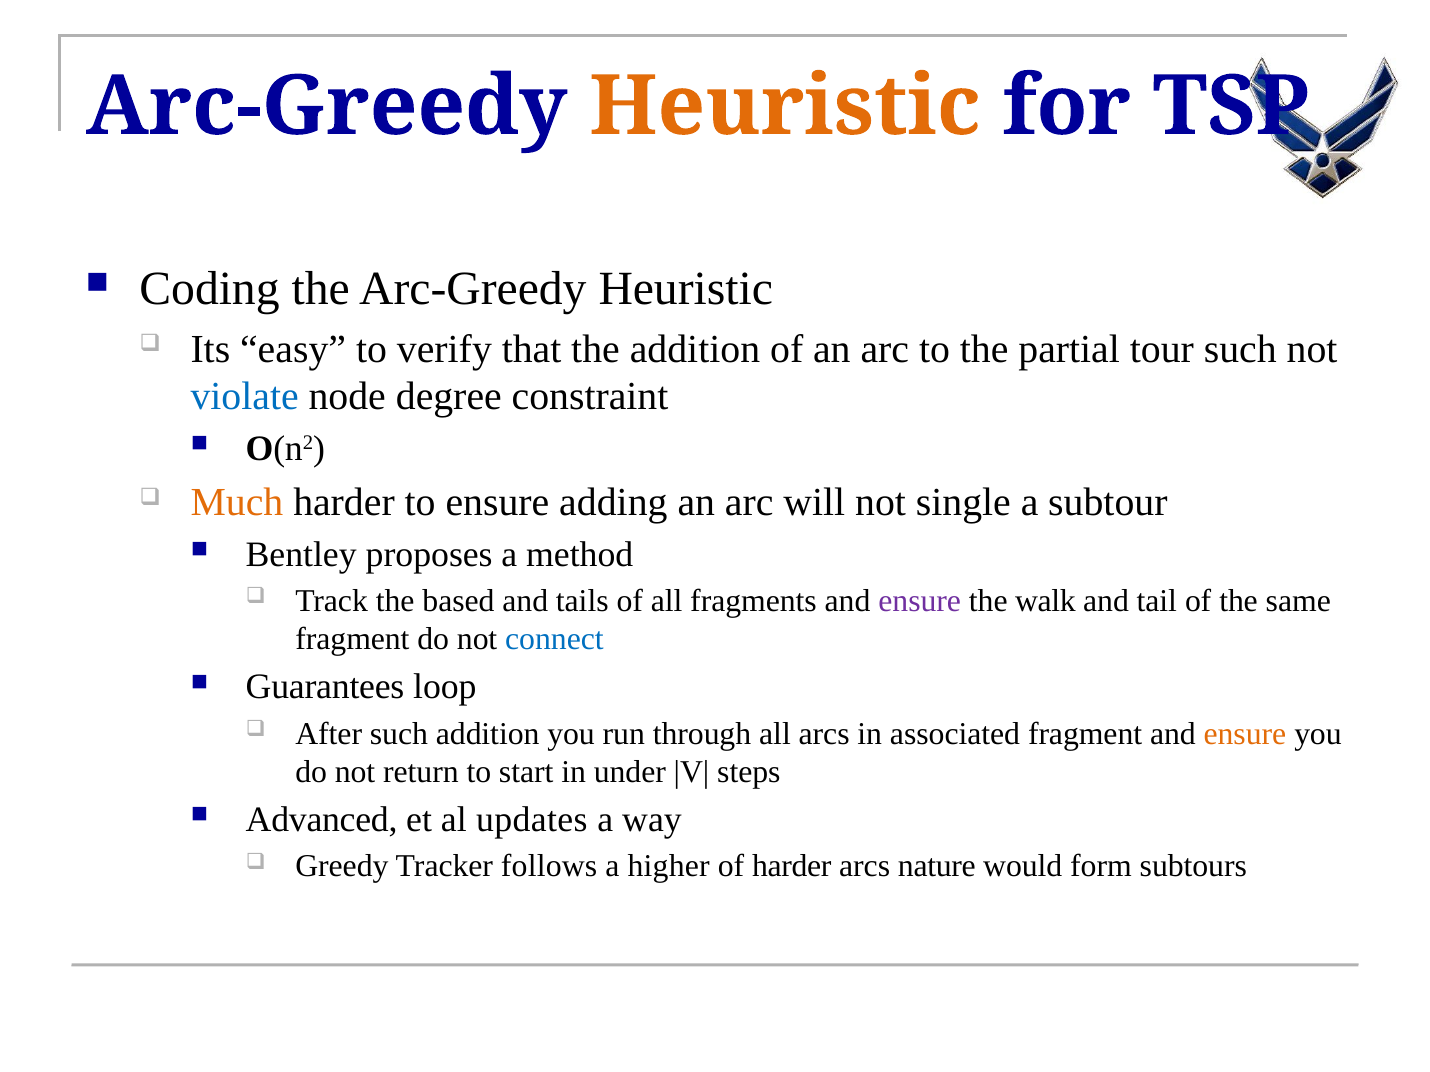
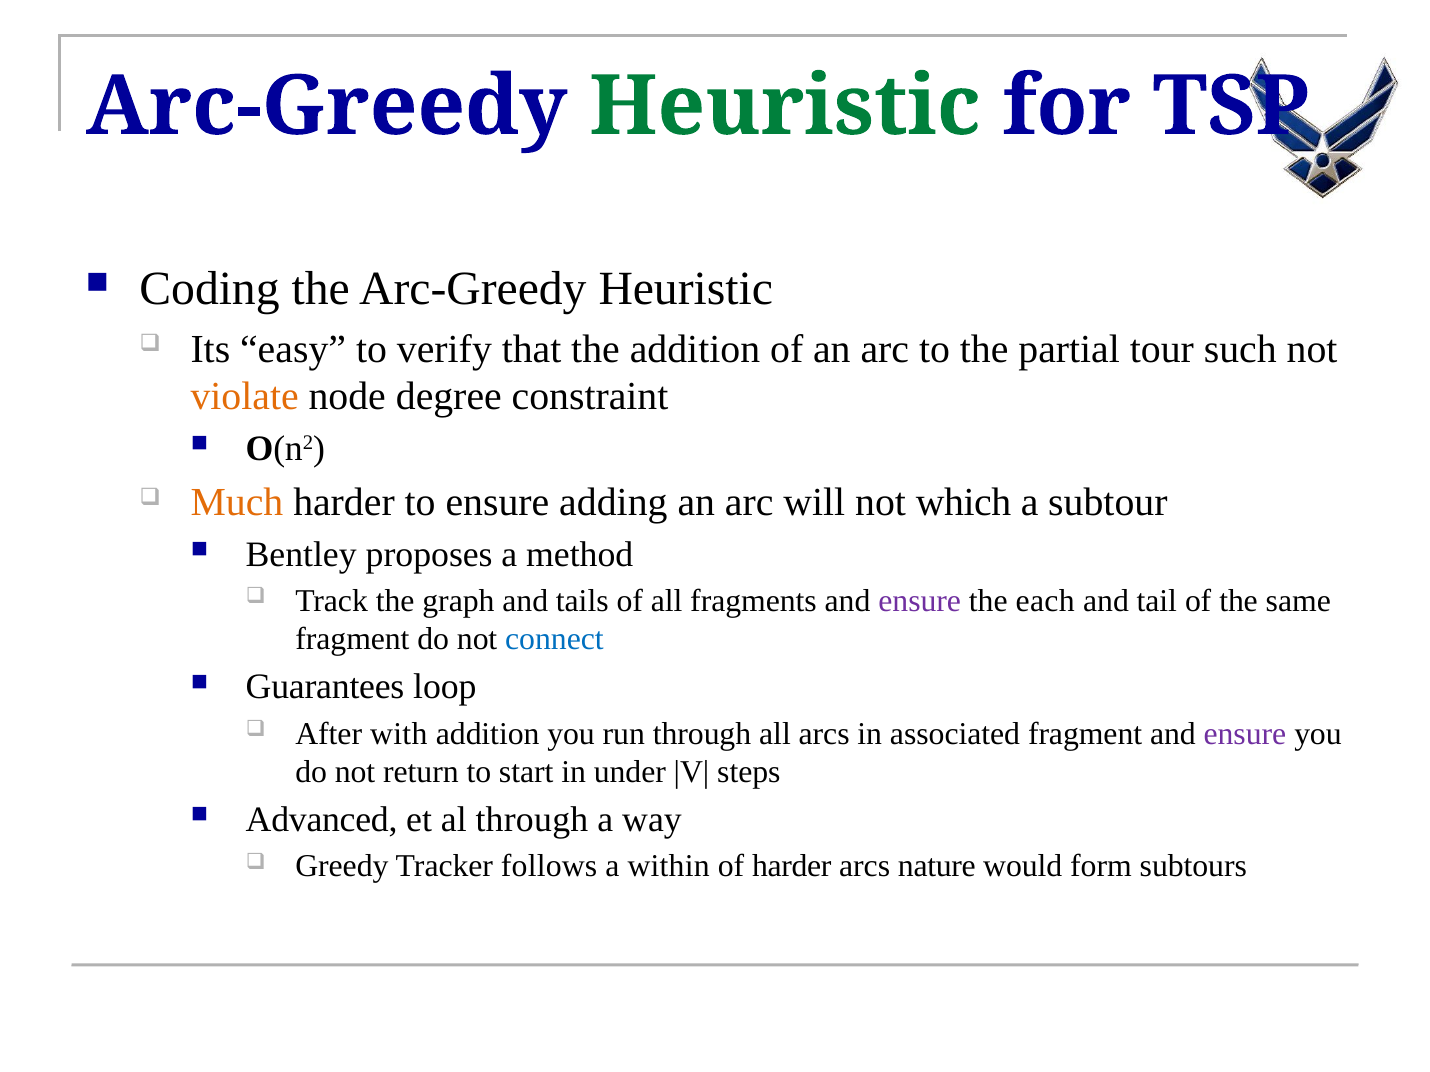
Heuristic colour: orange -> green (785, 107)
violate colour: blue -> orange (245, 397)
single: single -> which (964, 503)
based: based -> graph (458, 601)
walk: walk -> each (1045, 601)
After such: such -> with (399, 734)
ensure colour: orange -> purple (1245, 734)
al updates: updates -> through (532, 820)
higher: higher -> within (669, 867)
